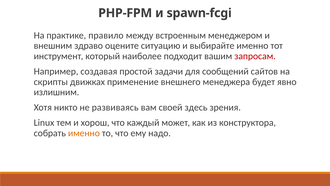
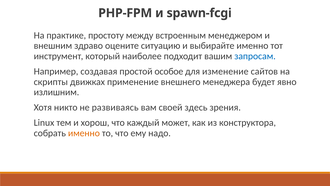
правило: правило -> простоту (106, 35)
запросам colour: red -> blue (255, 56)
задачи: задачи -> особое (169, 71)
сообщений: сообщений -> изменение (225, 71)
